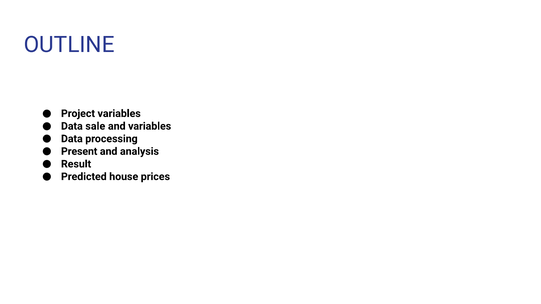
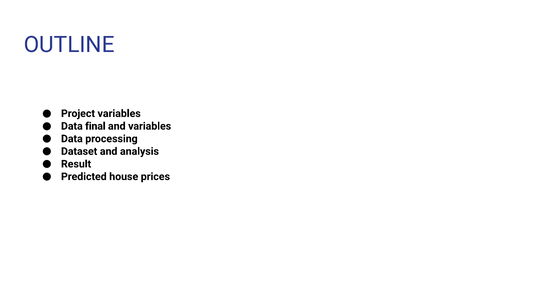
sale: sale -> final (95, 126)
Present: Present -> Dataset (79, 152)
